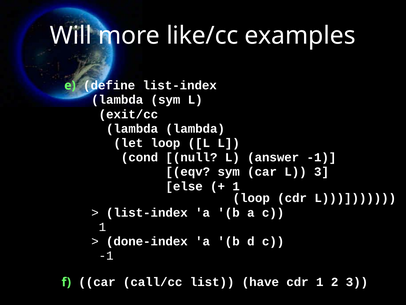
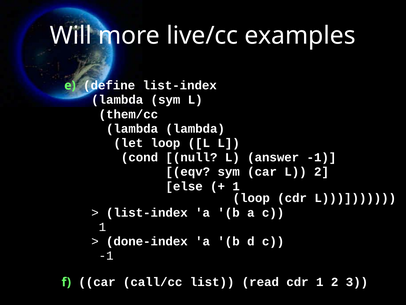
like/cc: like/cc -> live/cc (202, 36)
exit/cc: exit/cc -> them/cc (128, 114)
L 3: 3 -> 2 (322, 172)
have: have -> read (260, 282)
